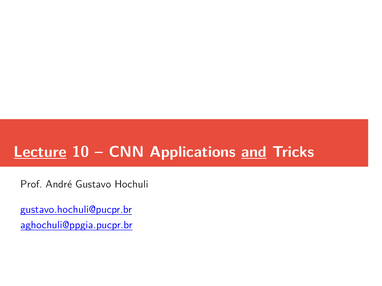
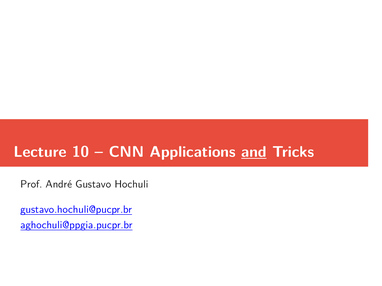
Lecture underline: present -> none (40, 152)
